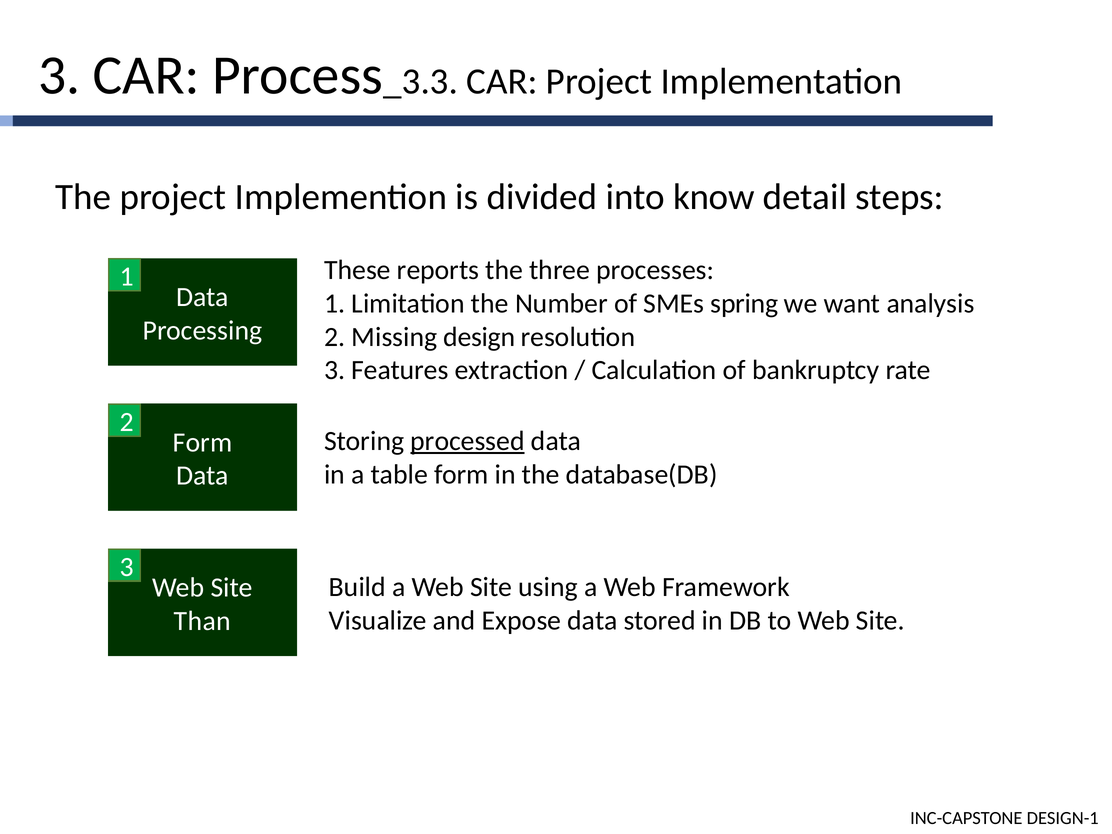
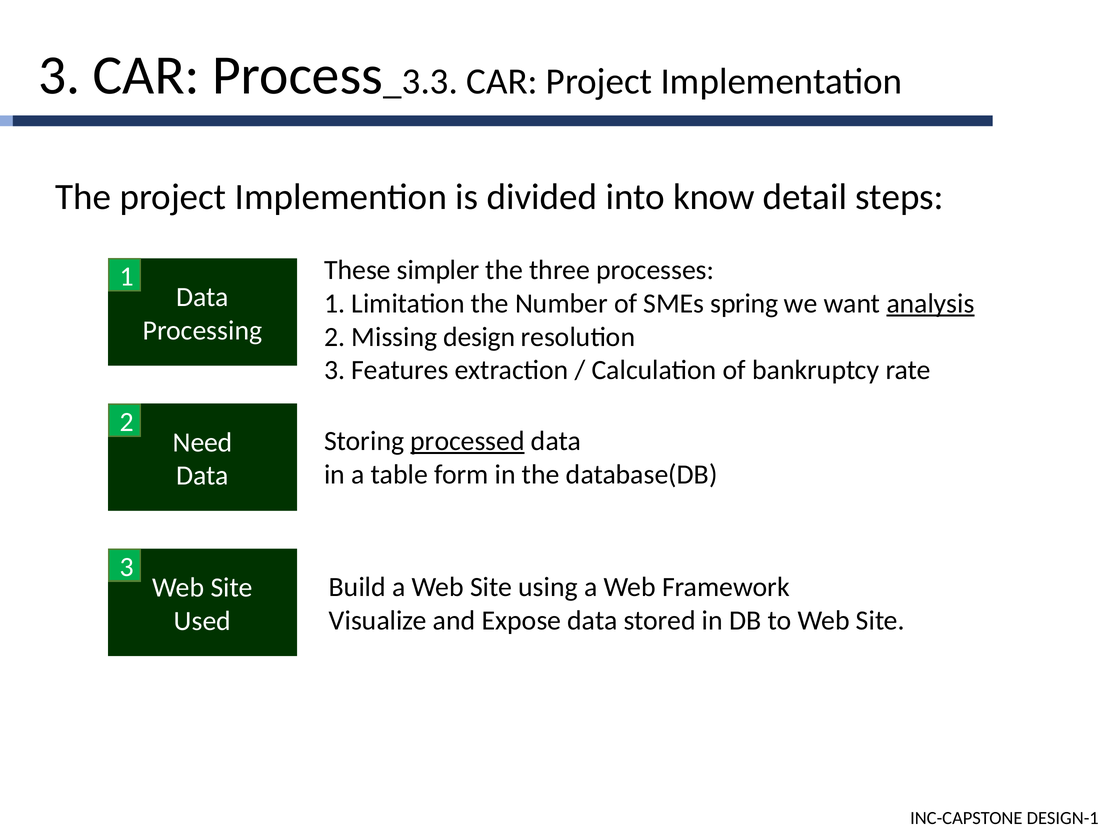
reports: reports -> simpler (438, 270)
analysis underline: none -> present (931, 303)
Form: Form -> Need (203, 442)
Than: Than -> Used (202, 621)
